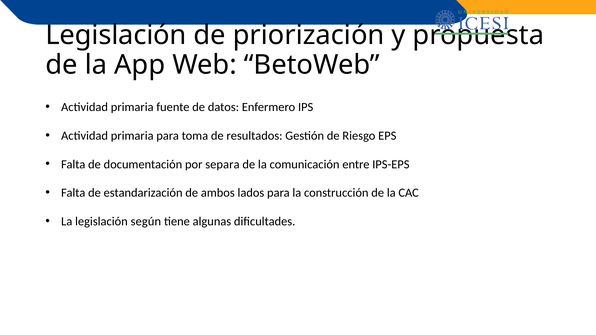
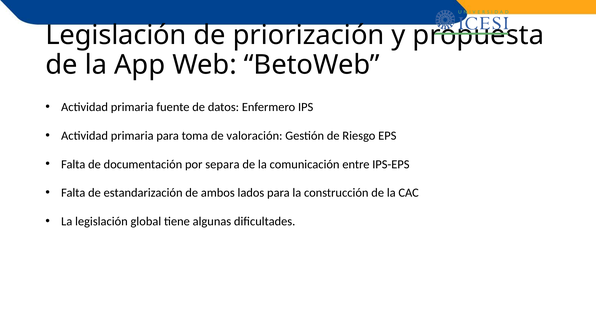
resultados: resultados -> valoración (254, 136)
según: según -> global (146, 221)
